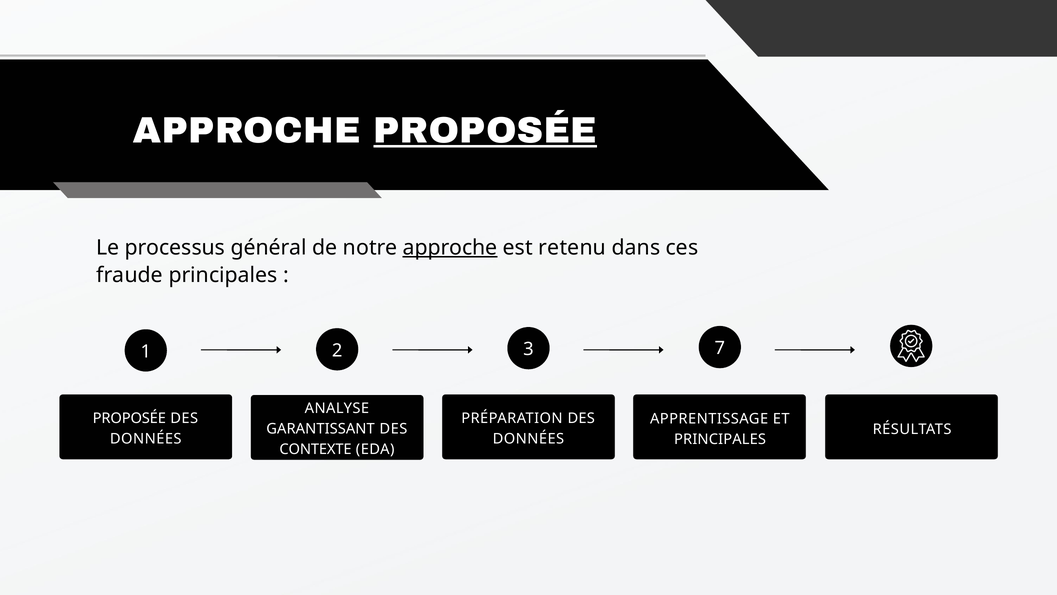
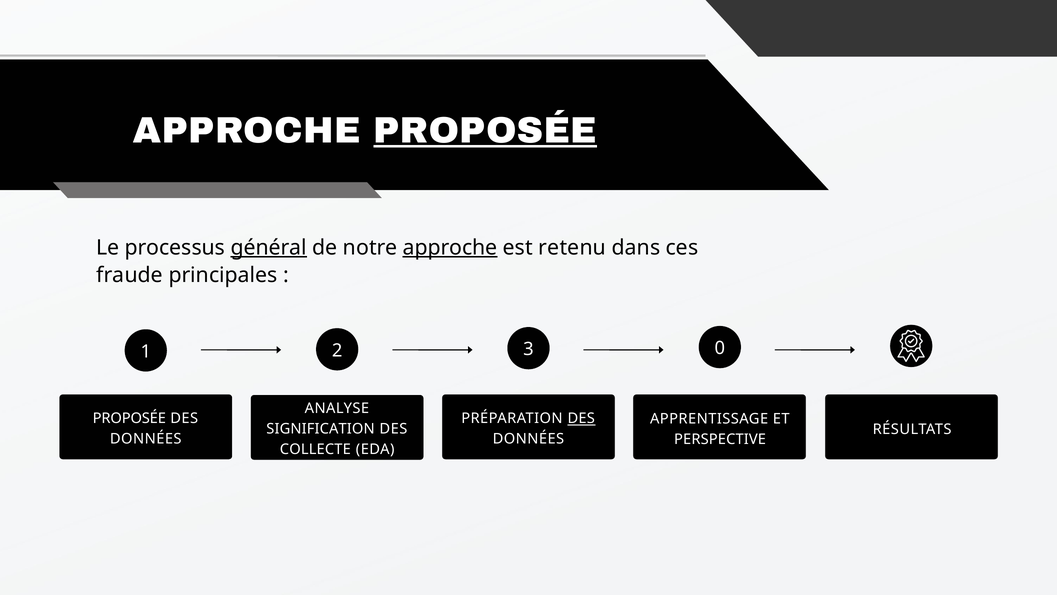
général underline: none -> present (269, 247)
7: 7 -> 0 (720, 348)
DES underline: none -> present (581, 418)
GARANTISSANT: GARANTISSANT -> SIGNIFICATION (321, 429)
PRINCIPALES: PRINCIPALES -> PERSPECTIVE (720, 439)
CONTEXTE: CONTEXTE -> COLLECTE (315, 449)
